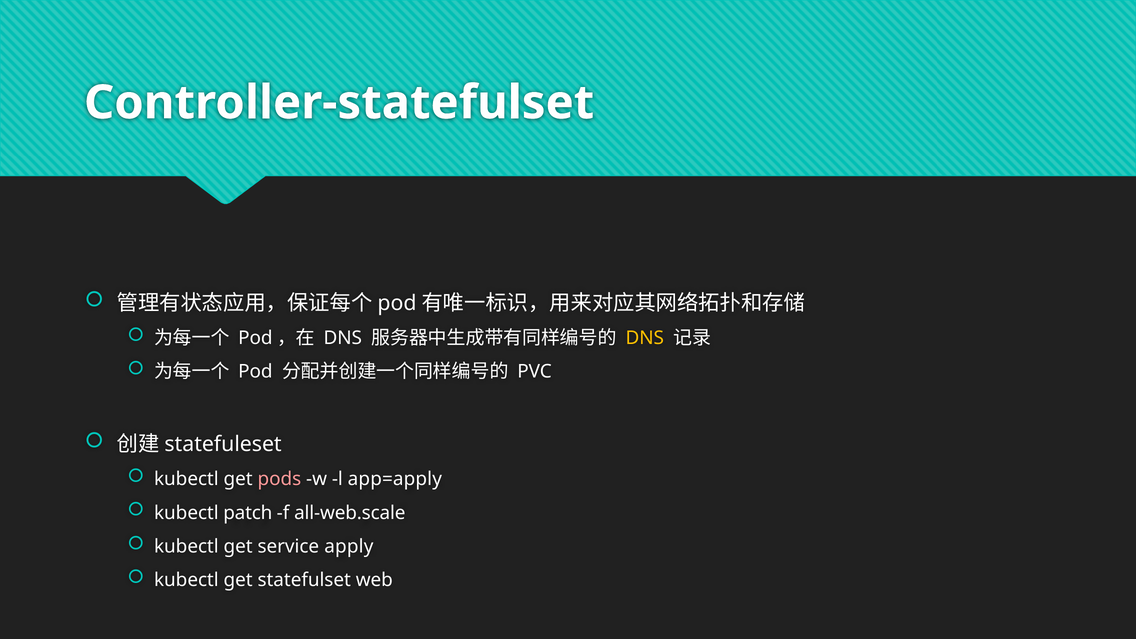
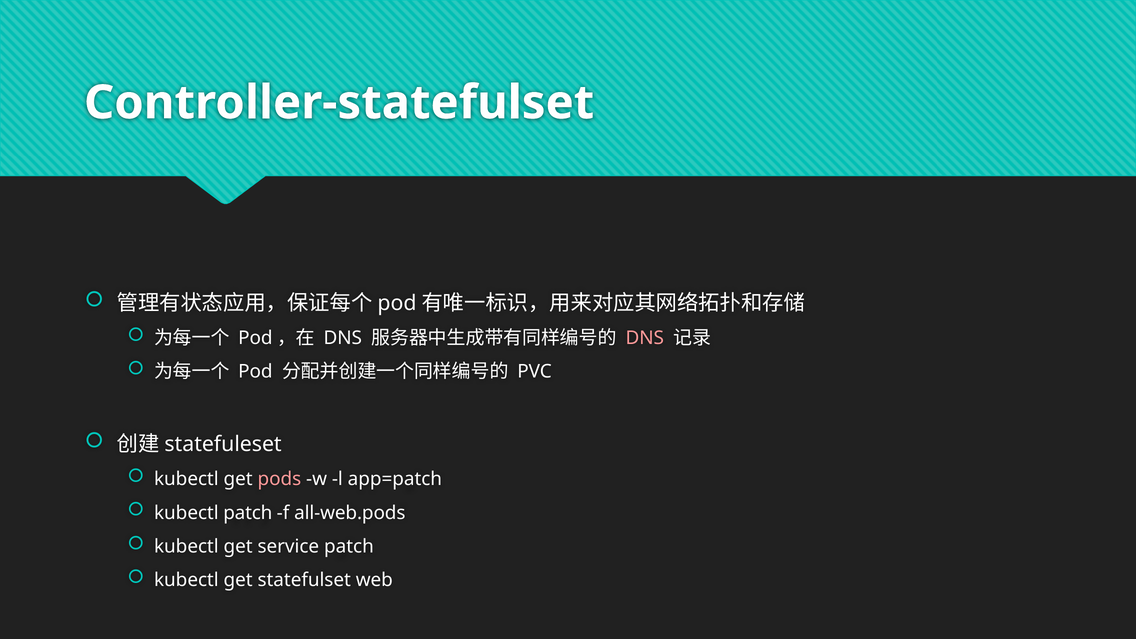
DNS colour: yellow -> pink (645, 338)
app=apply: app=apply -> app=patch (395, 479)
all-web.scale: all-web.scale -> all-web.pods (350, 513)
service apply: apply -> patch (349, 546)
